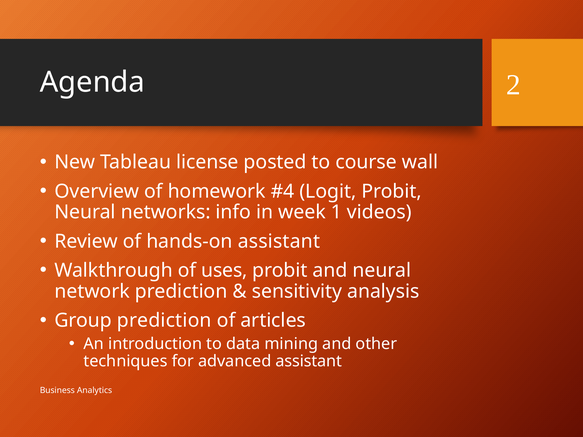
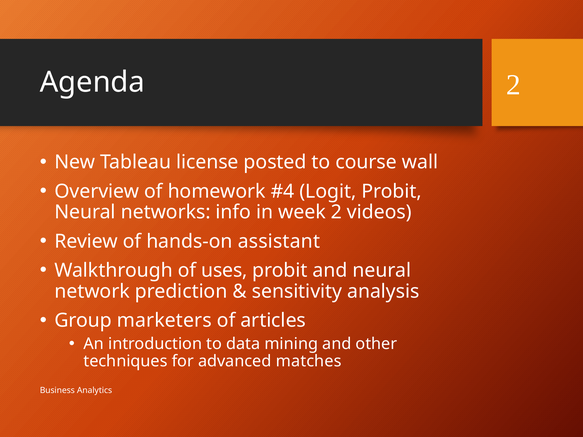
week 1: 1 -> 2 (336, 212)
Group prediction: prediction -> marketers (164, 321)
advanced assistant: assistant -> matches (309, 361)
